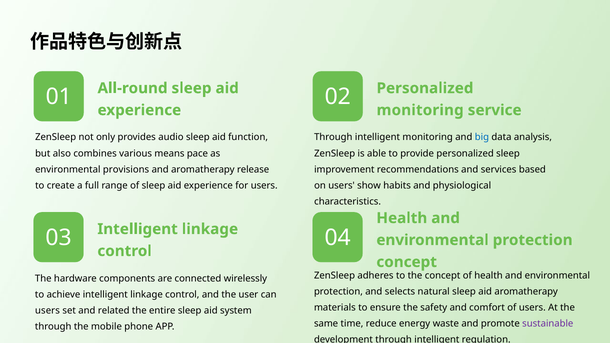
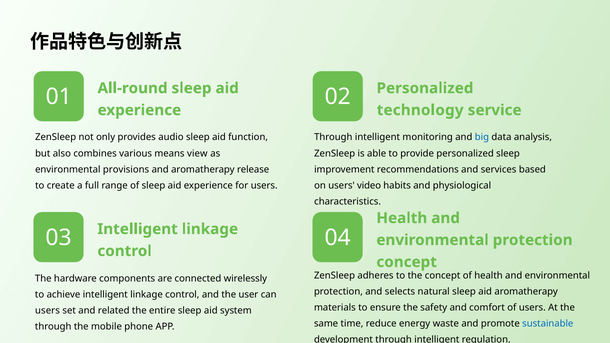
monitoring: monitoring -> technology (420, 110)
pace: pace -> view (197, 153)
show: show -> video (369, 185)
sustainable colour: purple -> blue (548, 324)
